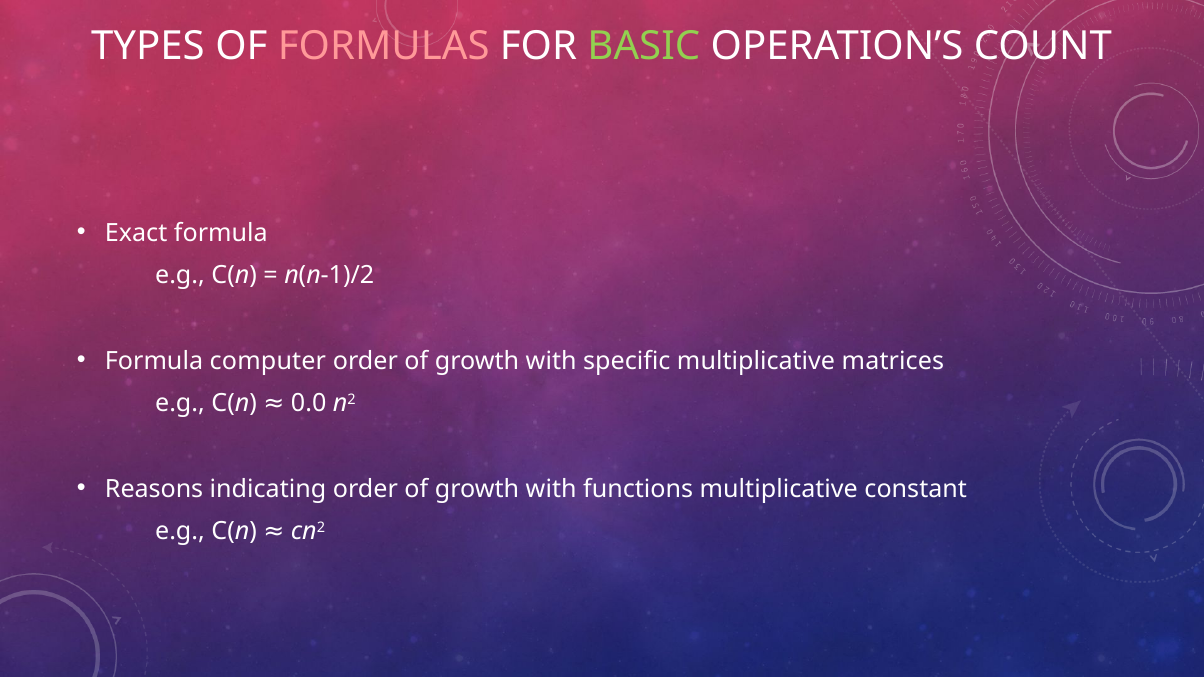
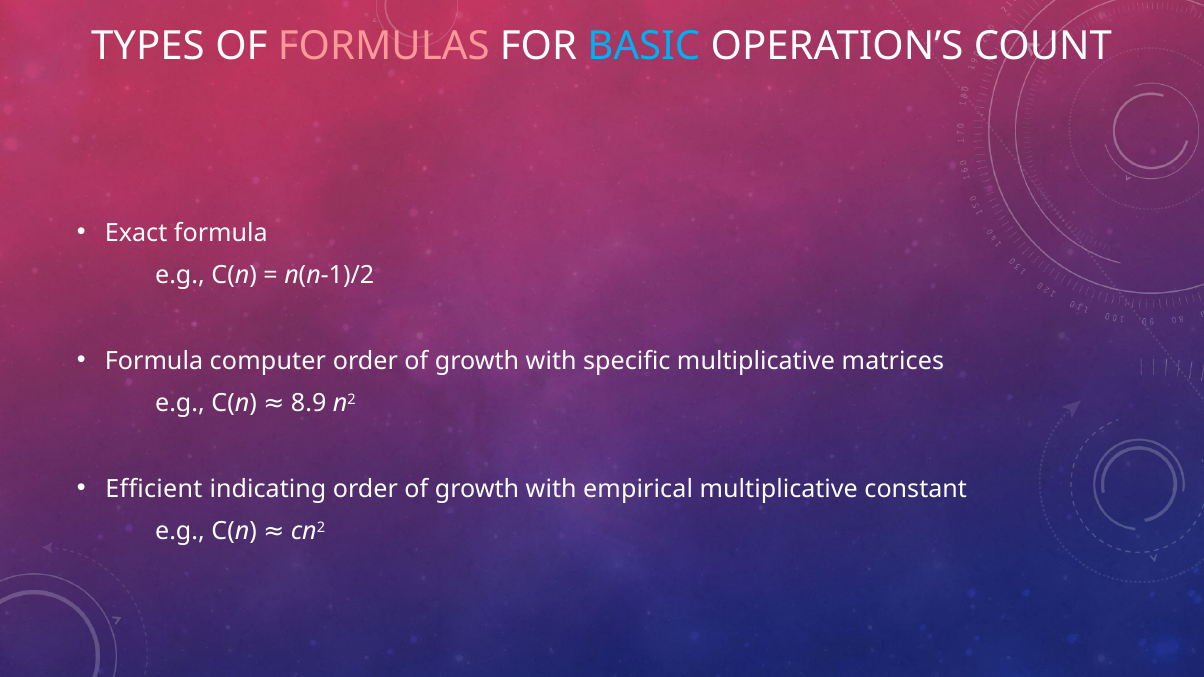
BASIC colour: light green -> light blue (644, 46)
0.0: 0.0 -> 8.9 (309, 404)
Reasons: Reasons -> Efficient (154, 489)
functions: functions -> empirical (638, 489)
